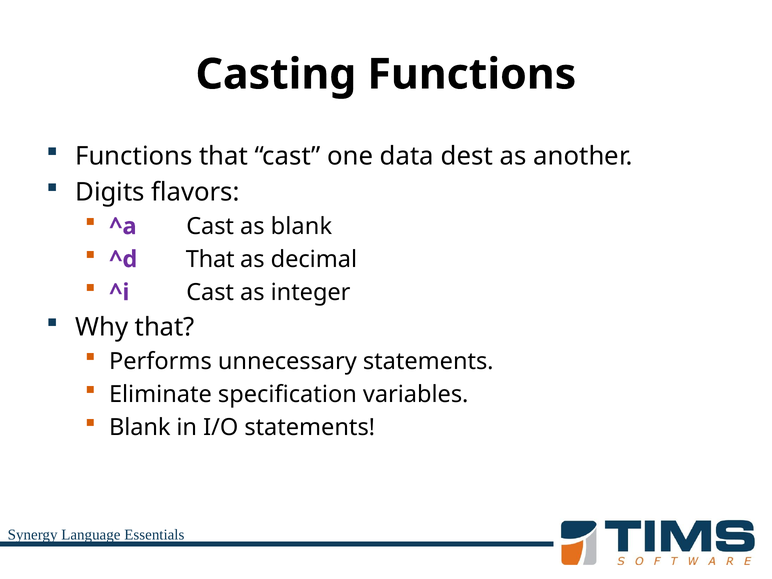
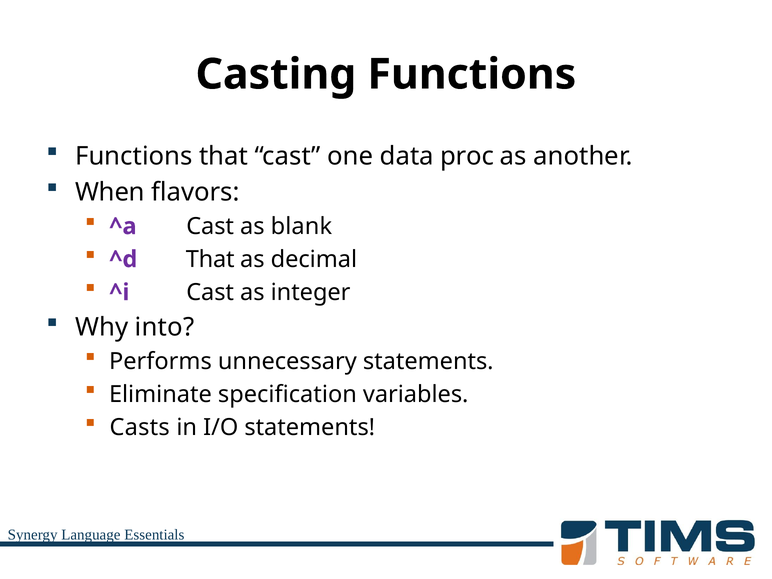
dest: dest -> proc (467, 156)
Digits: Digits -> When (110, 192)
Why that: that -> into (165, 327)
Blank: Blank -> Casts (140, 427)
